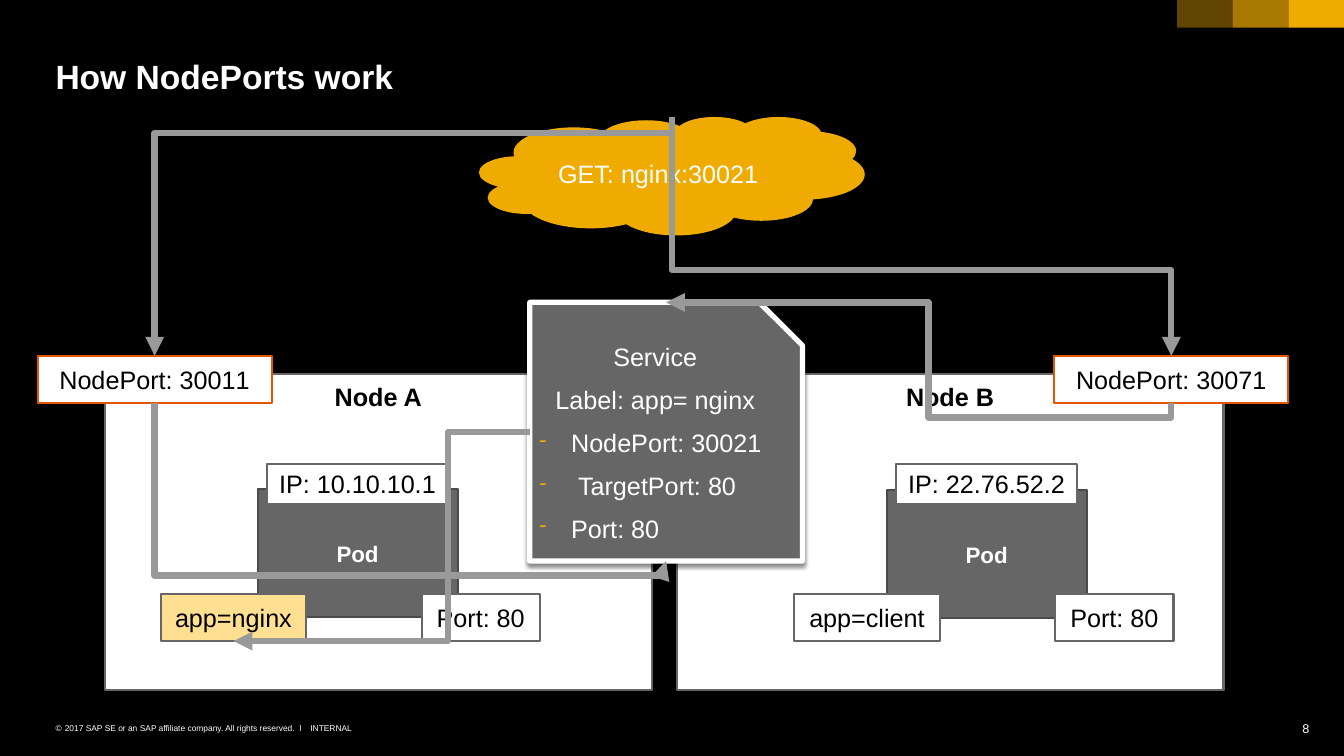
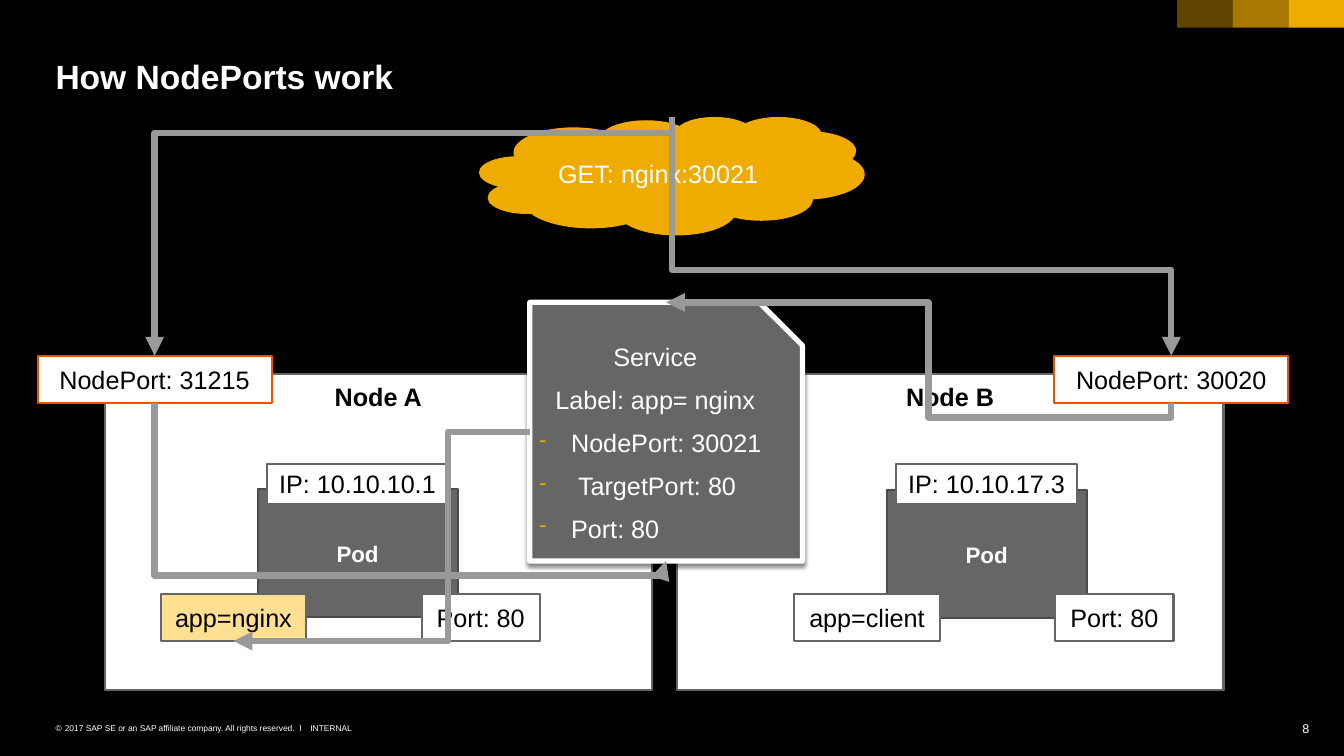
30011: 30011 -> 31215 (215, 381)
30071: 30071 -> 30020 (1231, 381)
22.76.52.2: 22.76.52.2 -> 10.10.17.3 (1005, 485)
